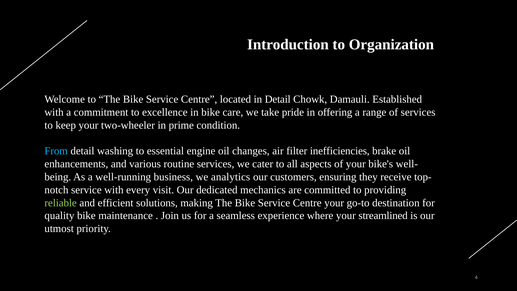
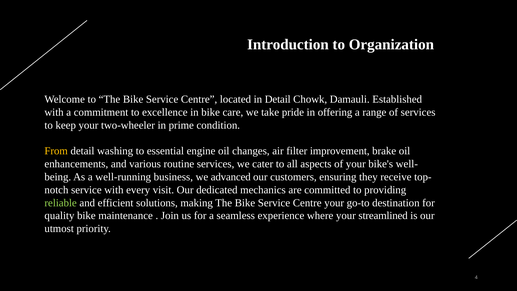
From colour: light blue -> yellow (56, 151)
inefficiencies: inefficiencies -> improvement (340, 151)
analytics: analytics -> advanced (231, 177)
